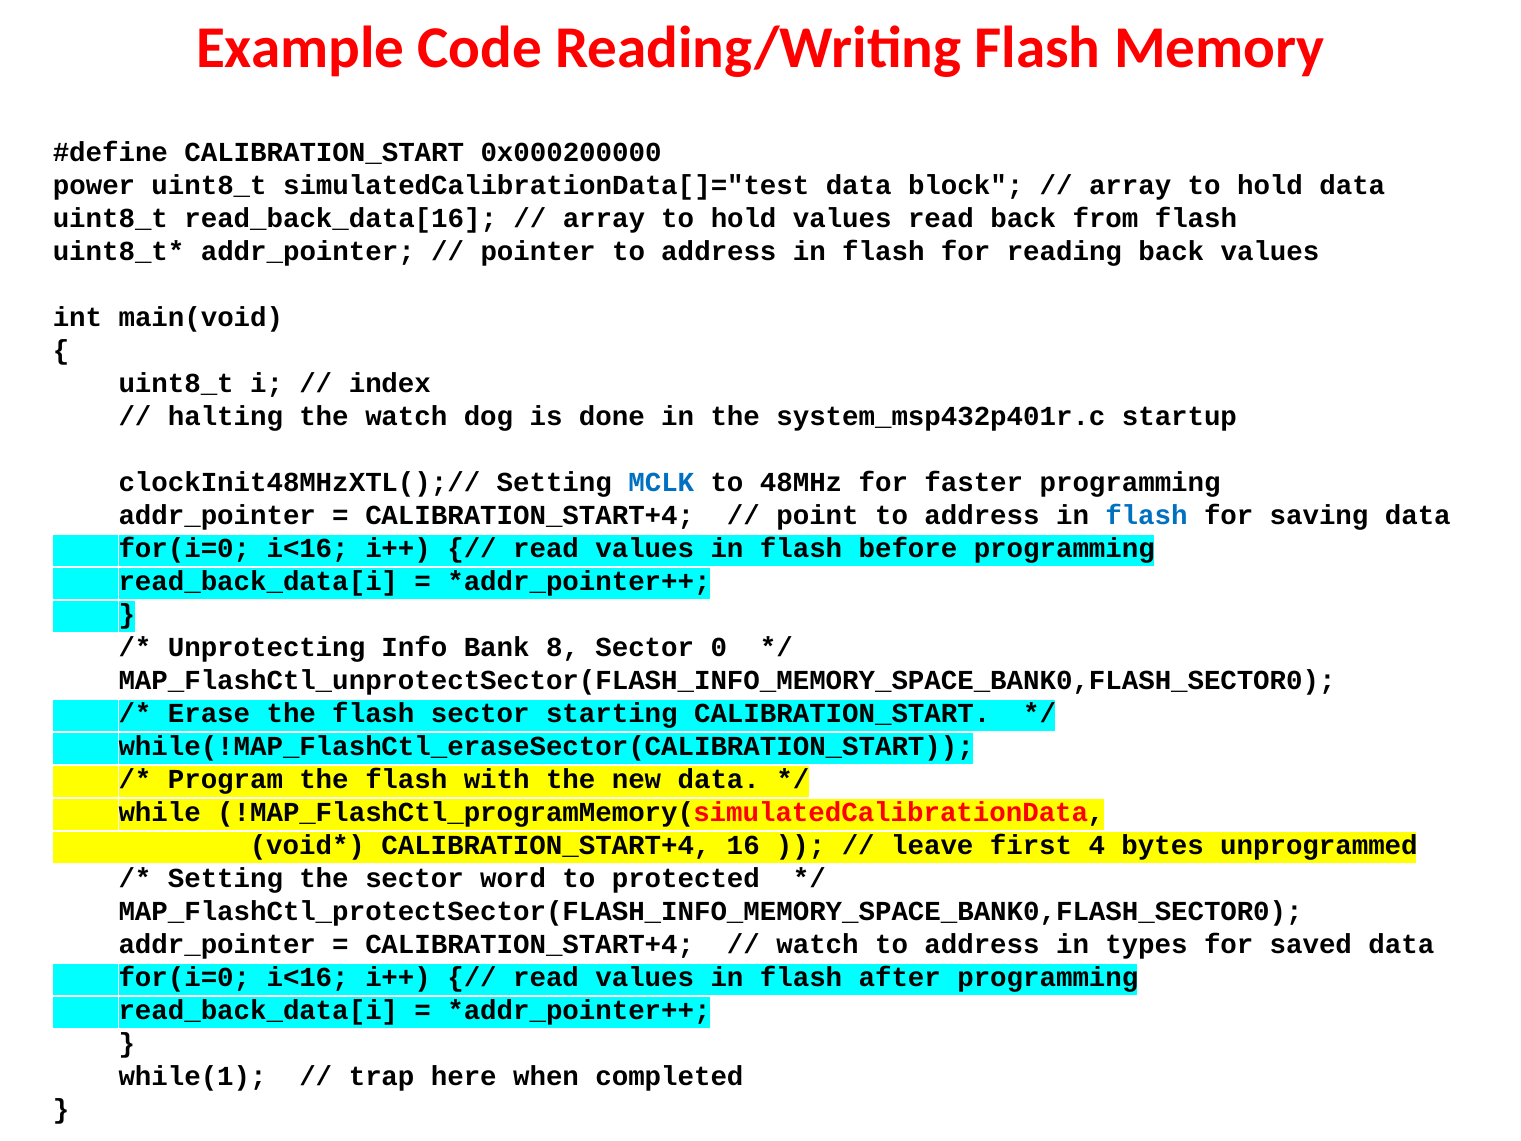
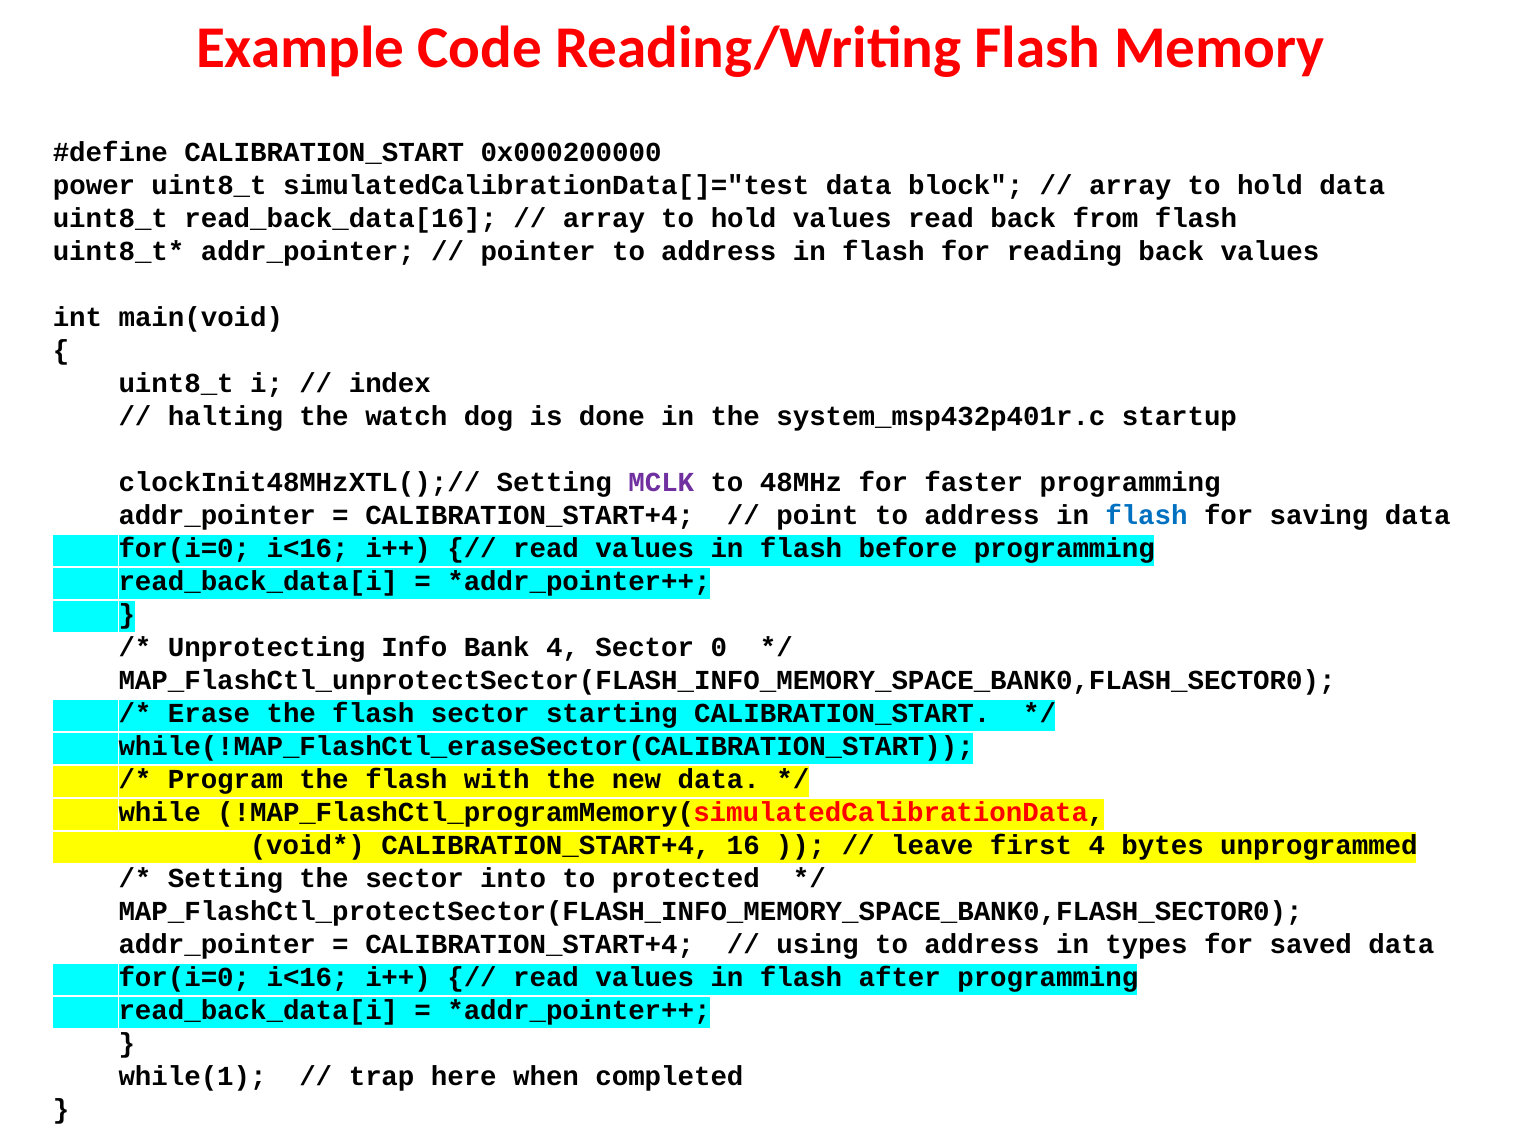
MCLK colour: blue -> purple (661, 483)
Bank 8: 8 -> 4 (563, 648)
word: word -> into (513, 878)
watch: watch -> using (818, 944)
